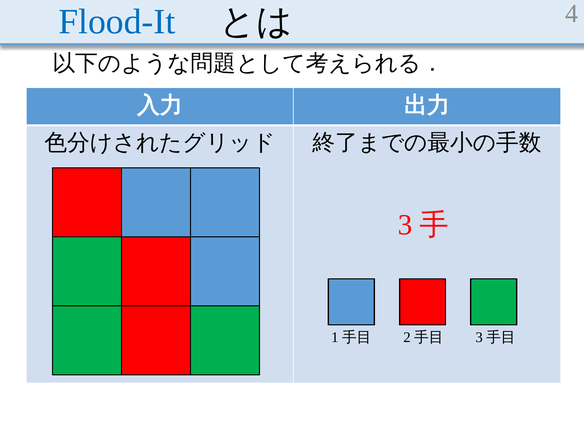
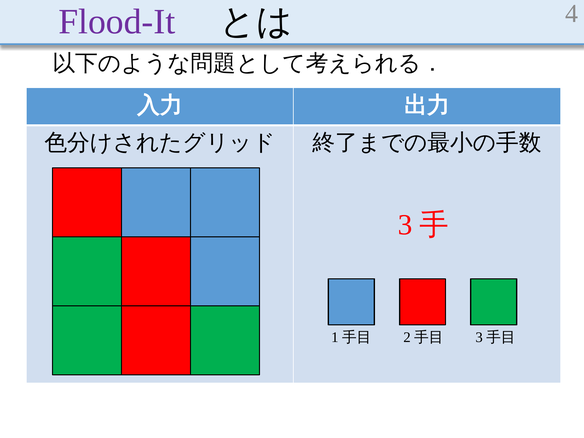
Flood-It colour: blue -> purple (117, 22)
